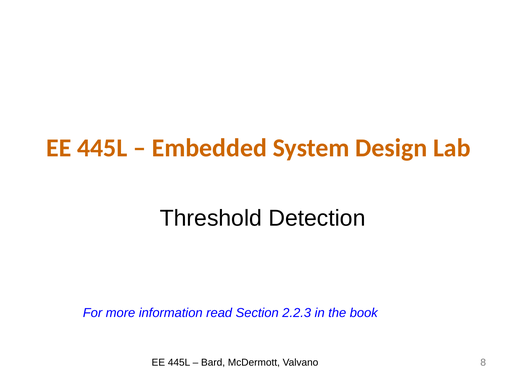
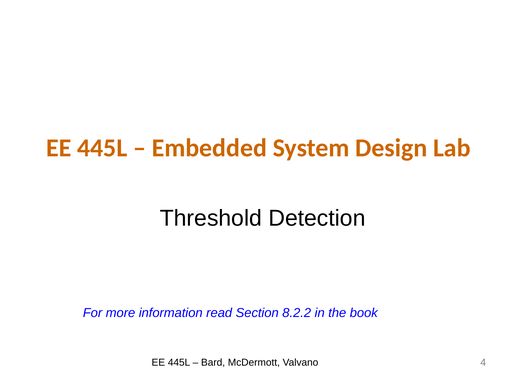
2.2.3: 2.2.3 -> 8.2.2 (297, 313)
8: 8 -> 4 (483, 362)
